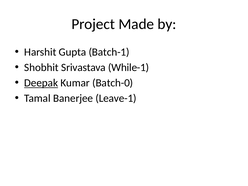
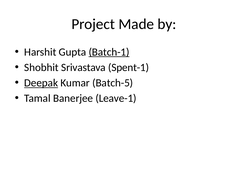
Batch-1 underline: none -> present (109, 52)
While-1: While-1 -> Spent-1 (129, 67)
Batch-0: Batch-0 -> Batch-5 (113, 83)
